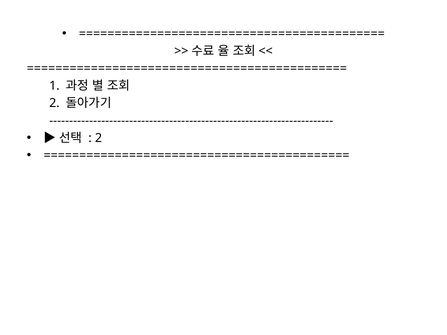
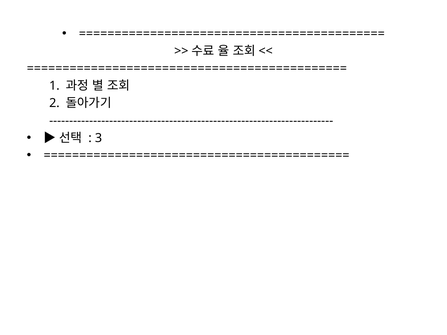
2: 2 -> 3 (98, 138)
